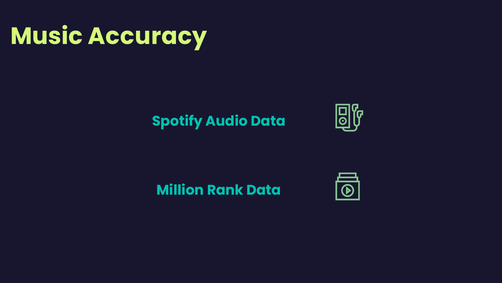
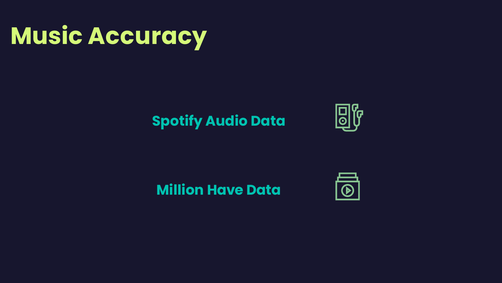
Rank: Rank -> Have (225, 190)
